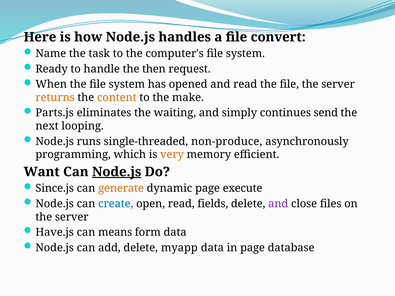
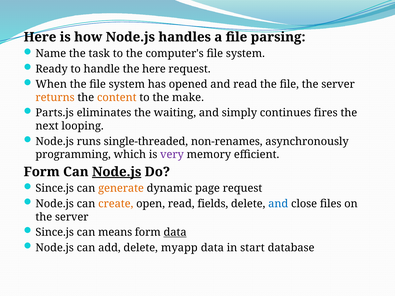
convert: convert -> parsing (278, 37)
the then: then -> here (154, 69)
send: send -> fires (326, 113)
non-produce: non-produce -> non-renames (227, 142)
very colour: orange -> purple (172, 155)
Want: Want -> Form (42, 172)
page execute: execute -> request (242, 189)
create colour: blue -> orange (116, 204)
and colour: purple -> blue (278, 204)
Have.js: Have.js -> Since.js (55, 232)
data underline: none -> present (175, 232)
in page: page -> start (252, 248)
